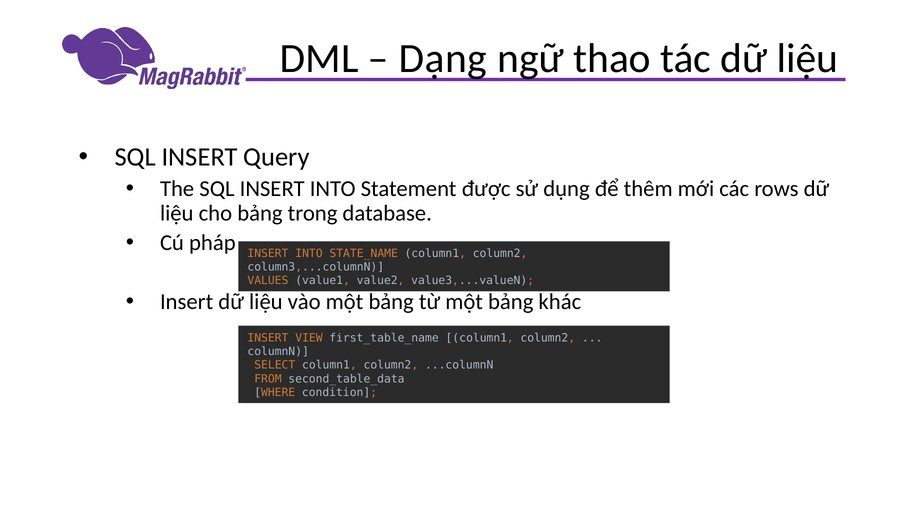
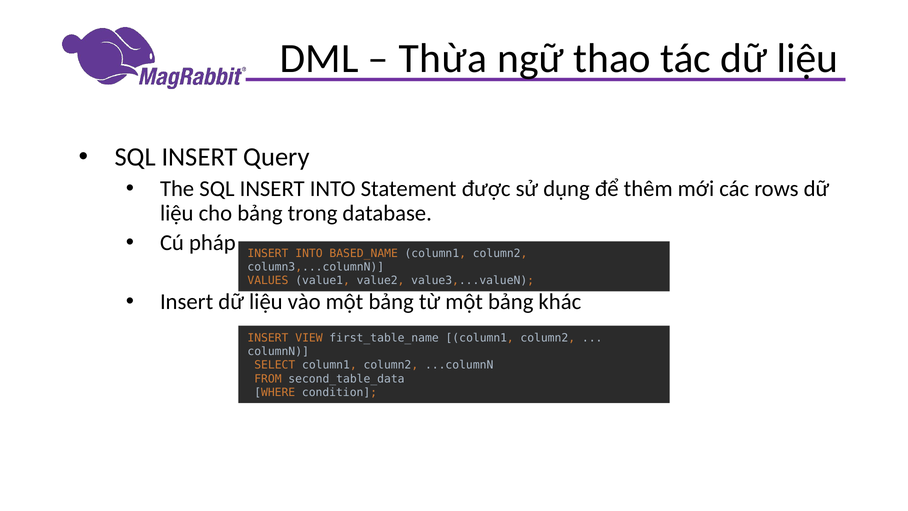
Dạng: Dạng -> Thừa (443, 59)
STATE_NAME: STATE_NAME -> BASED_NAME (364, 253)
